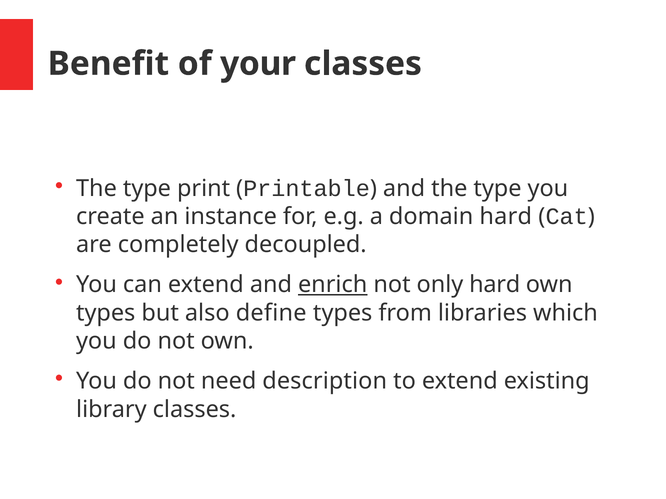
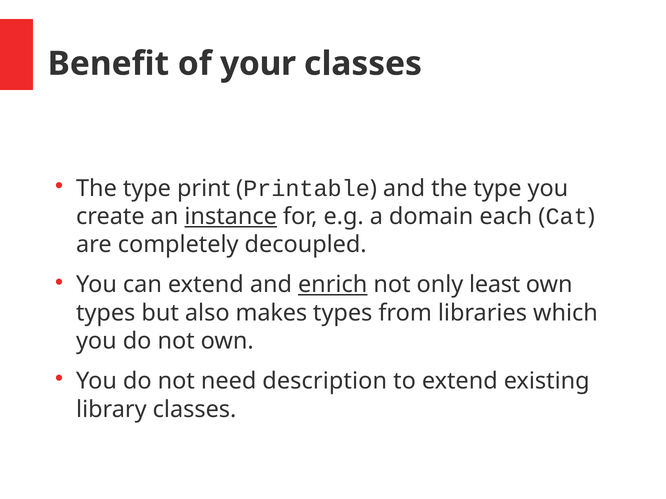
instance underline: none -> present (231, 217)
domain hard: hard -> each (506, 217)
only hard: hard -> least (495, 285)
define: define -> makes (271, 313)
